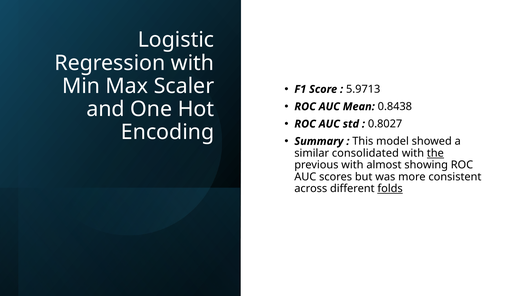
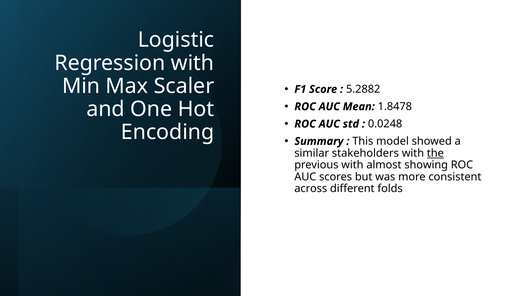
5.9713: 5.9713 -> 5.2882 (363, 89)
0.8438: 0.8438 -> 1.8478 (395, 107)
0.8027: 0.8027 -> 0.0248 (385, 124)
consolidated: consolidated -> stakeholders (365, 153)
folds underline: present -> none (390, 189)
